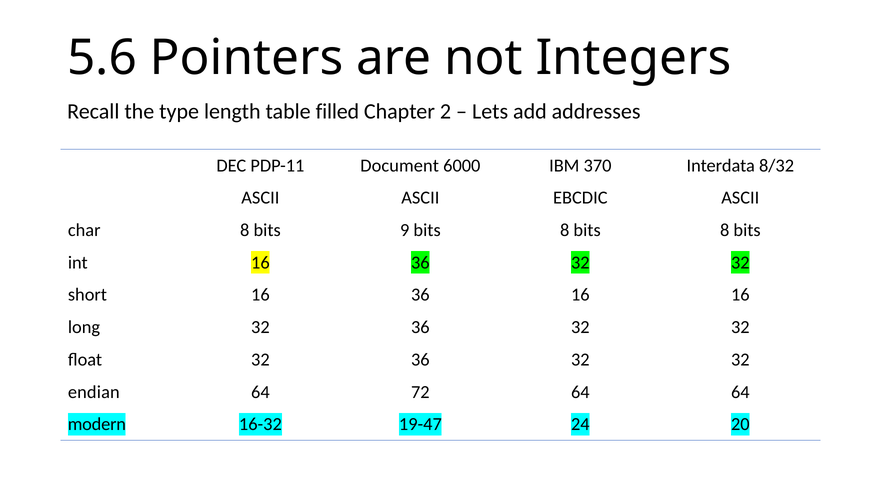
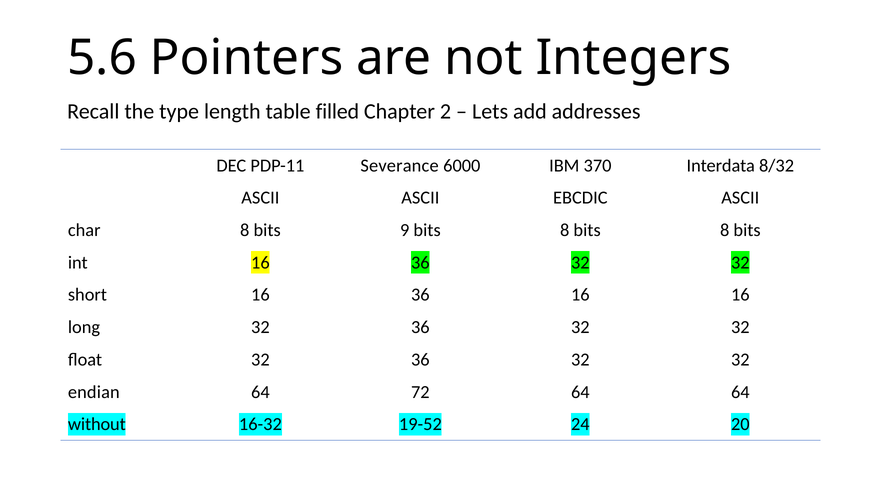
Document: Document -> Severance (400, 166)
modern: modern -> without (97, 425)
19-47: 19-47 -> 19-52 (420, 425)
